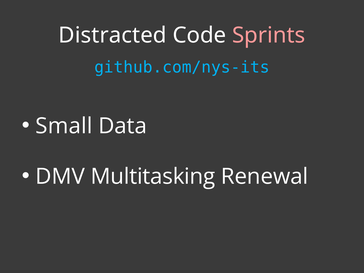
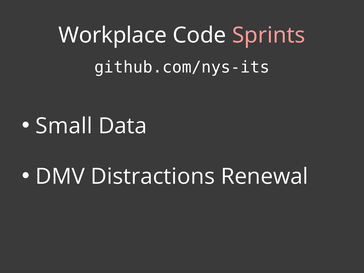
Distracted: Distracted -> Workplace (113, 35)
github.com/nys-its colour: light blue -> white (182, 67)
Multitasking: Multitasking -> Distractions (153, 176)
